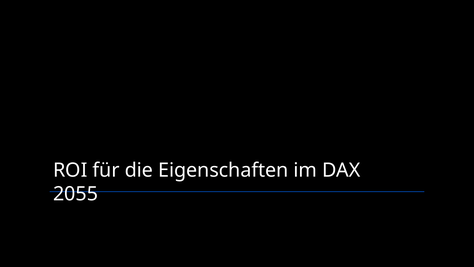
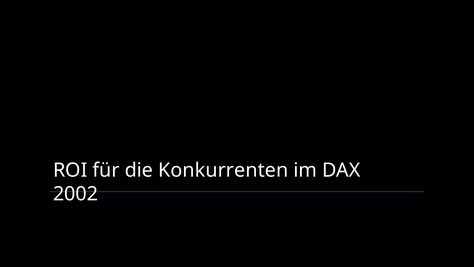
Eigenschaften: Eigenschaften -> Konkurrenten (223, 170)
2055: 2055 -> 2002 (76, 194)
